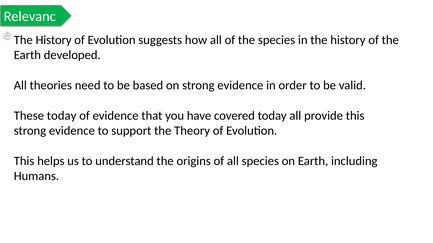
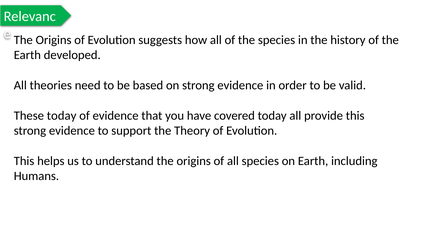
History: History -> Origins (54, 40)
